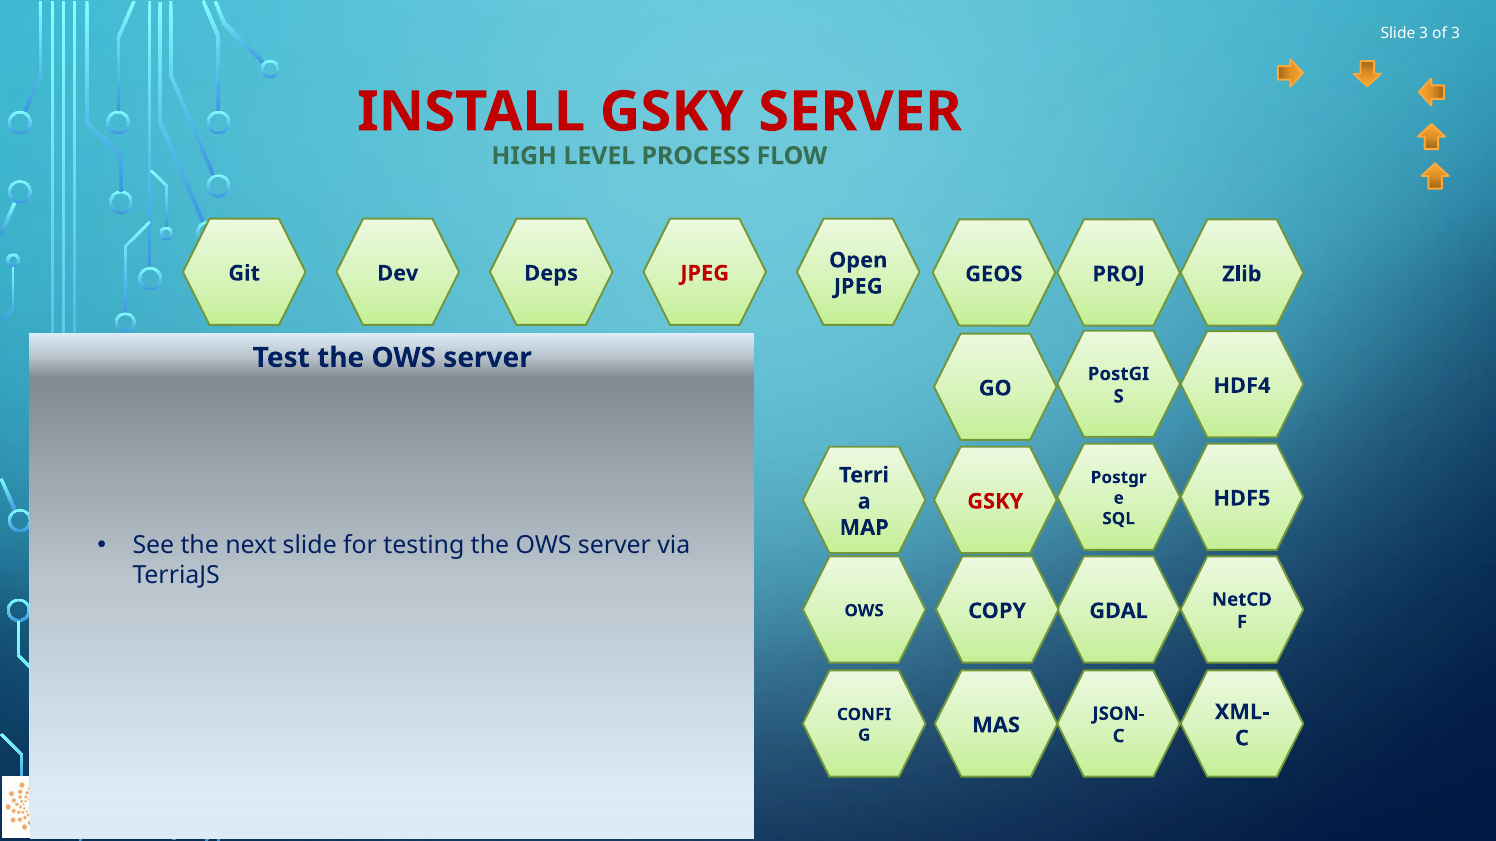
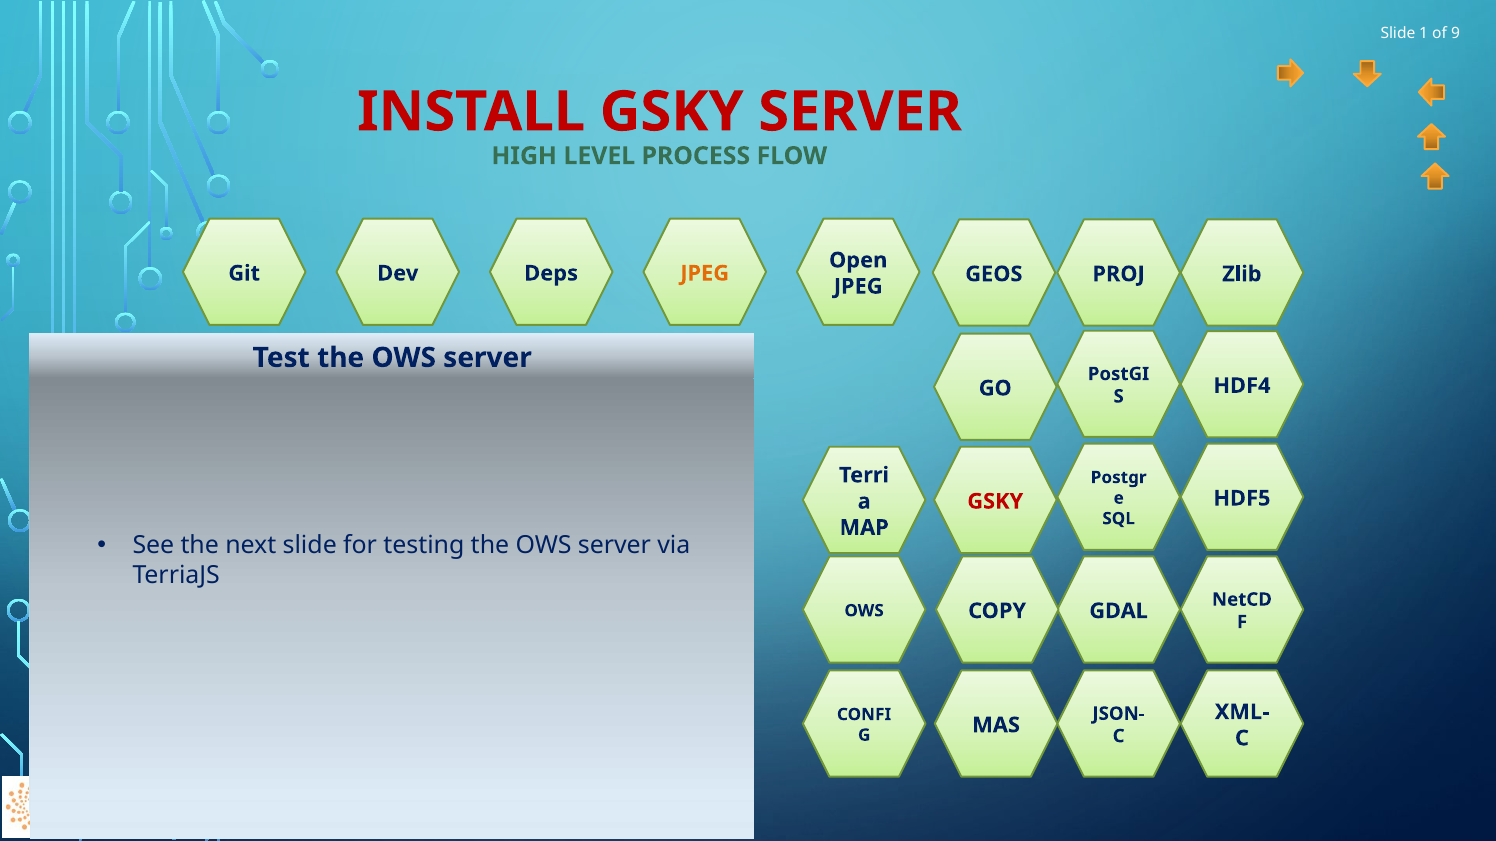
Slide 3: 3 -> 1 (1424, 33)
of 3: 3 -> 9 (1455, 33)
JPEG colour: red -> orange (705, 273)
